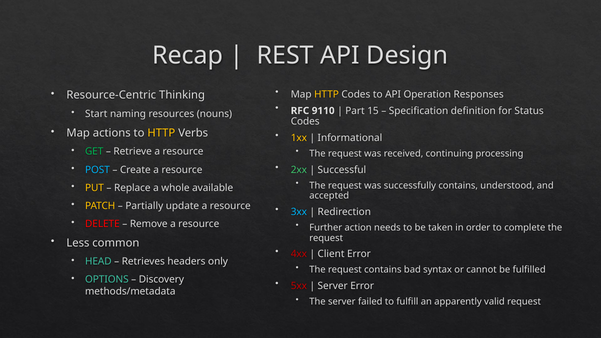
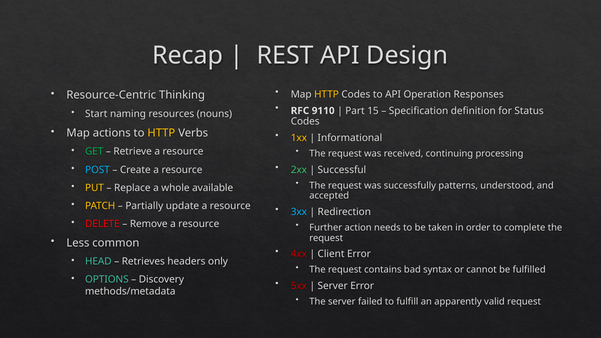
successfully contains: contains -> patterns (458, 186)
